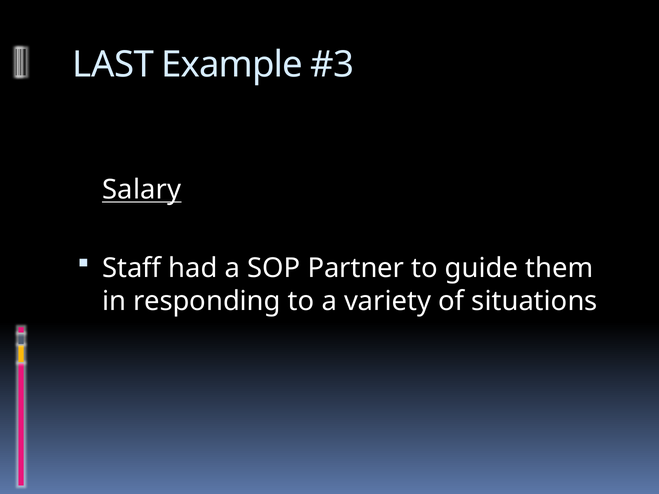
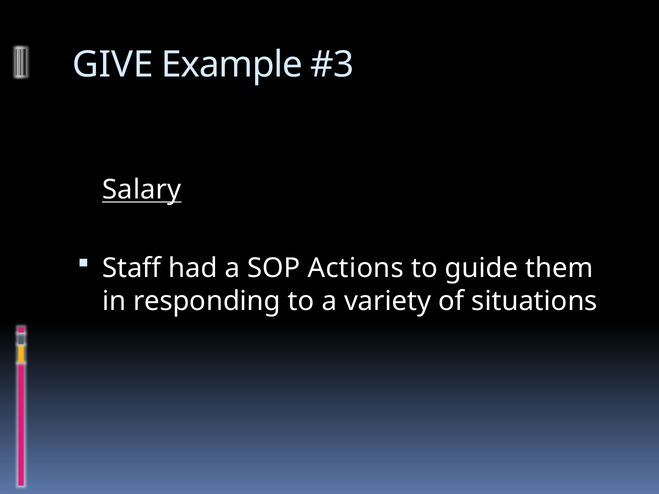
LAST: LAST -> GIVE (113, 65)
Partner: Partner -> Actions (356, 268)
